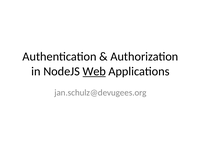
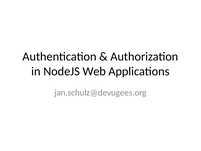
Web underline: present -> none (94, 71)
